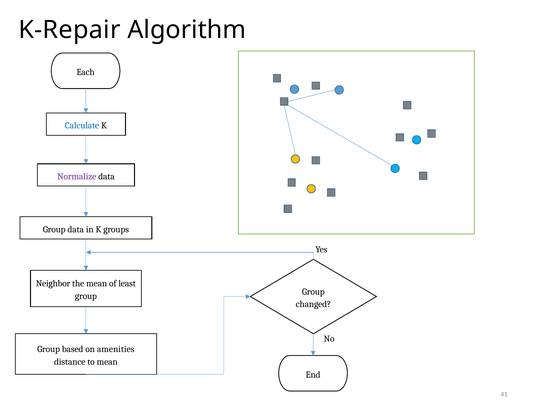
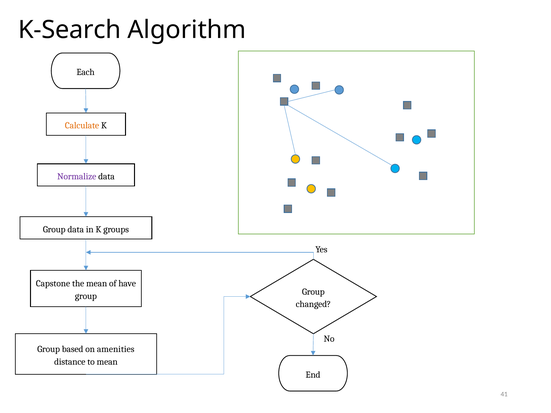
K-Repair: K-Repair -> K-Search (70, 30)
Calculate colour: blue -> orange (82, 126)
Neighbor: Neighbor -> Capstone (53, 284)
least: least -> have (127, 284)
